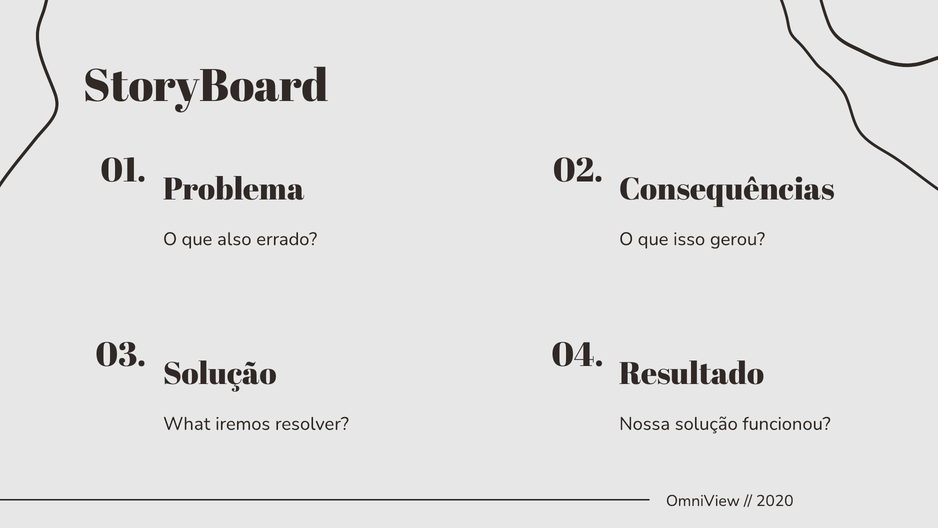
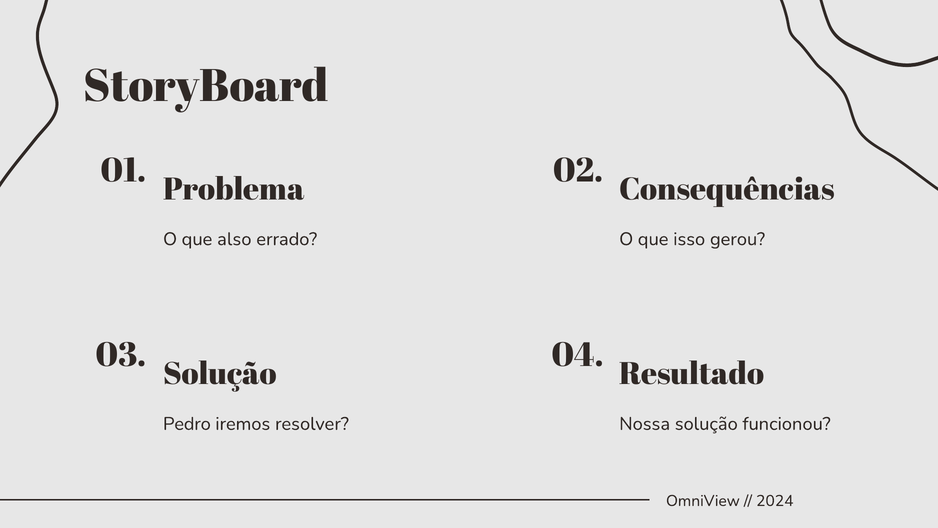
What: What -> Pedro (187, 424)
2020: 2020 -> 2024 (775, 500)
